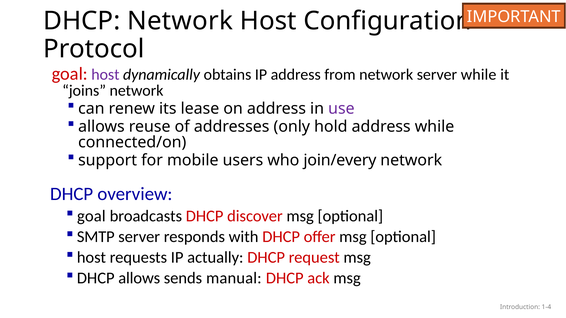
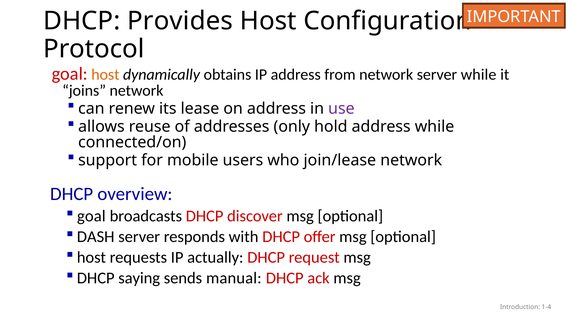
DHCP Network: Network -> Provides (180, 21)
host colour: purple -> orange (105, 75)
join/every: join/every -> join/lease (340, 161)
SMTP: SMTP -> DASH (96, 237)
DHCP allows: allows -> saying (139, 278)
